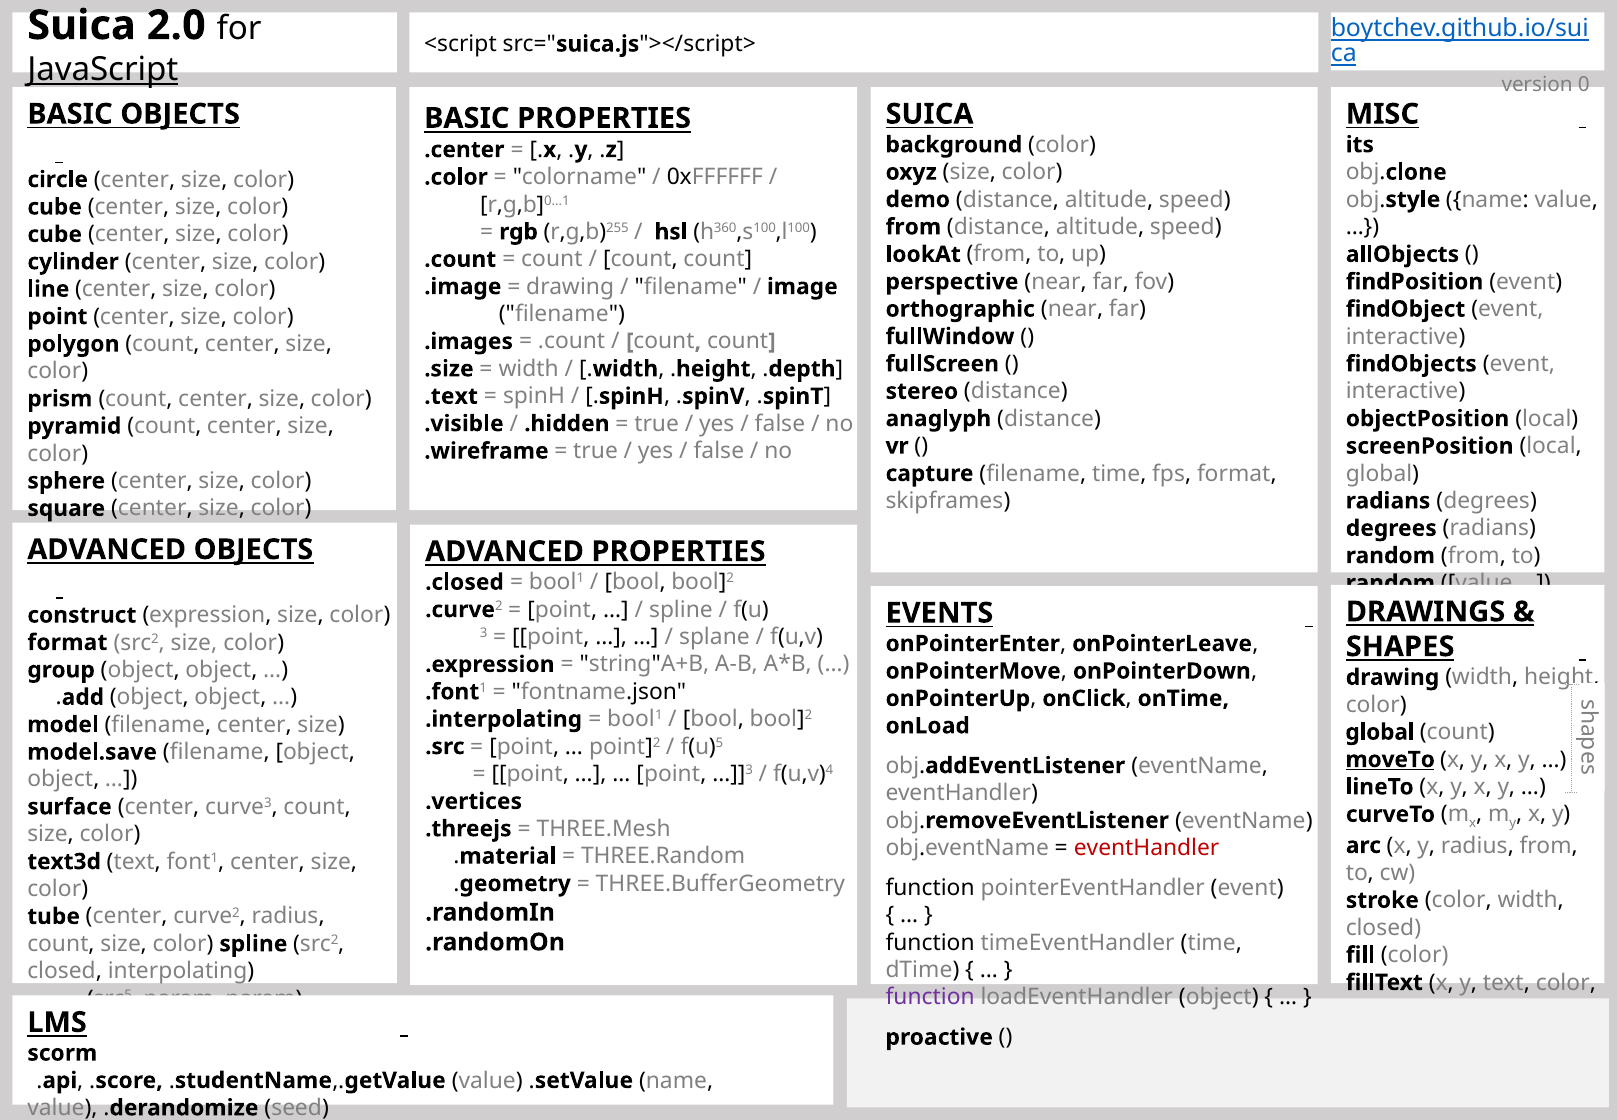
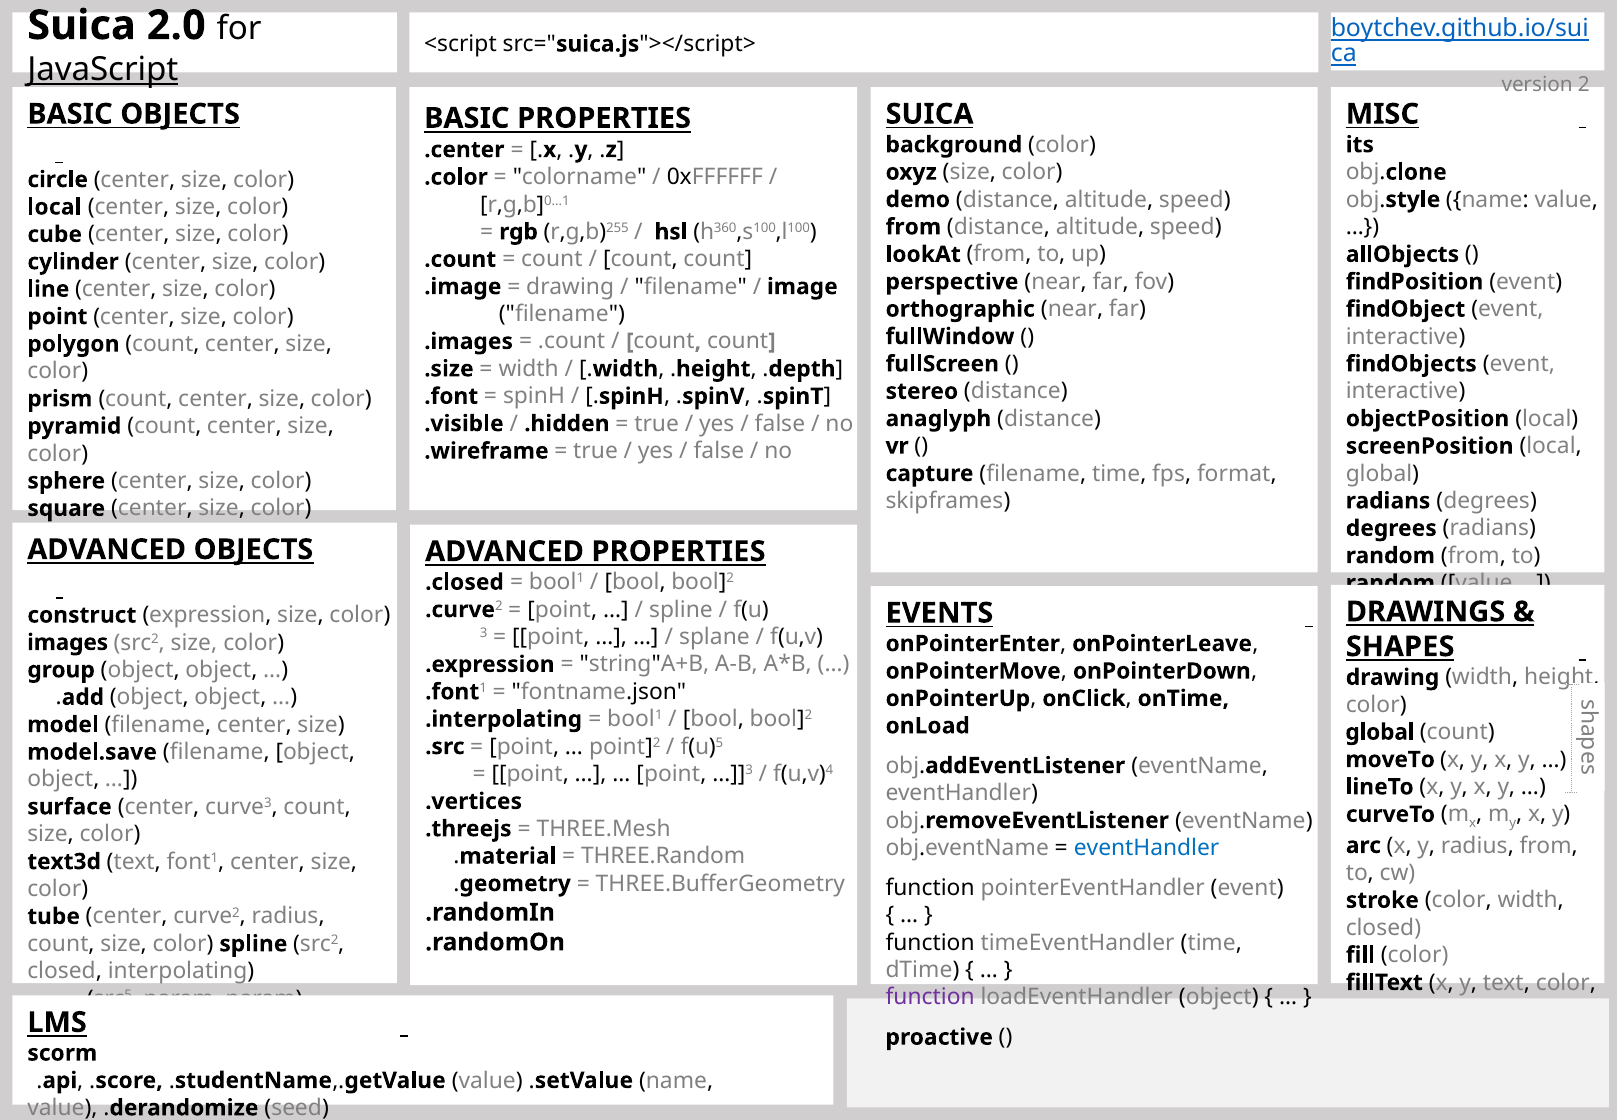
0: 0 -> 2 (1584, 85)
cube: cube -> local (54, 207)
.text: .text -> .font (451, 396)
format: format -> images (68, 642)
moveTo underline: present -> none (1390, 759)
eventHandler colour: red -> blue (1147, 847)
